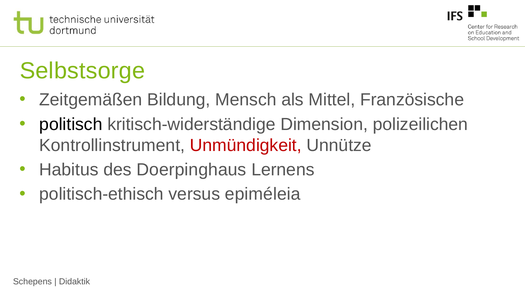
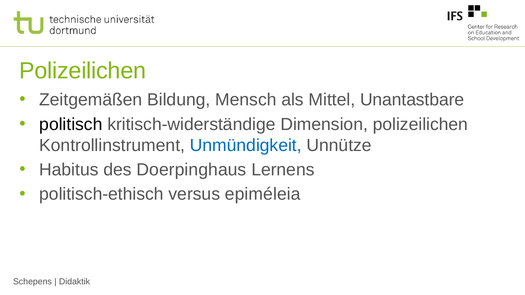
Selbstsorge: Selbstsorge -> Polizeilichen (83, 71)
Französische: Französische -> Unantastbare (412, 100)
Unmündigkeit colour: red -> blue (246, 145)
